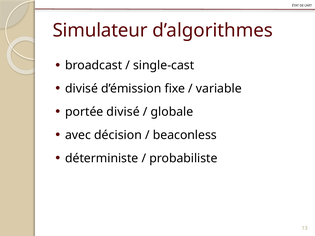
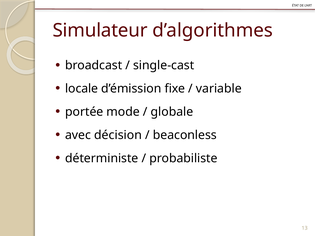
divisé: divisé -> locale (82, 89)
portée divisé: divisé -> mode (123, 112)
